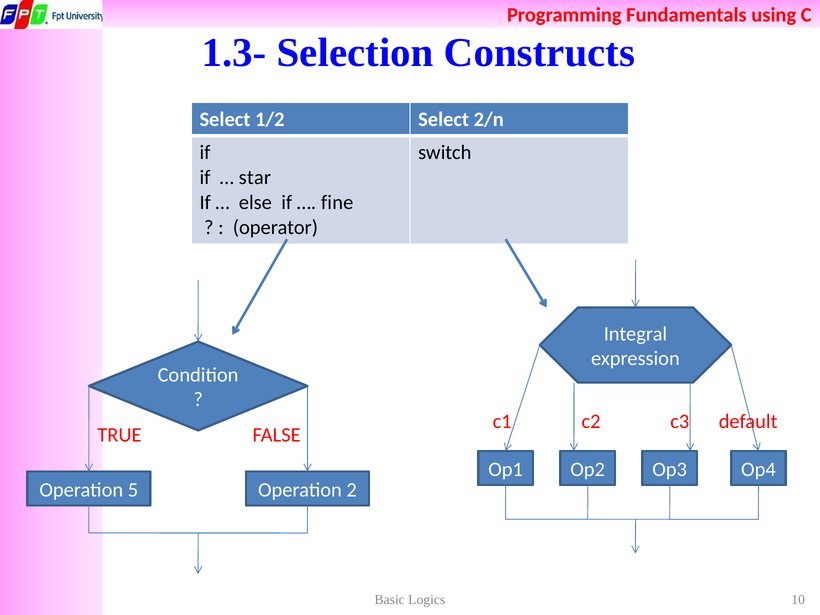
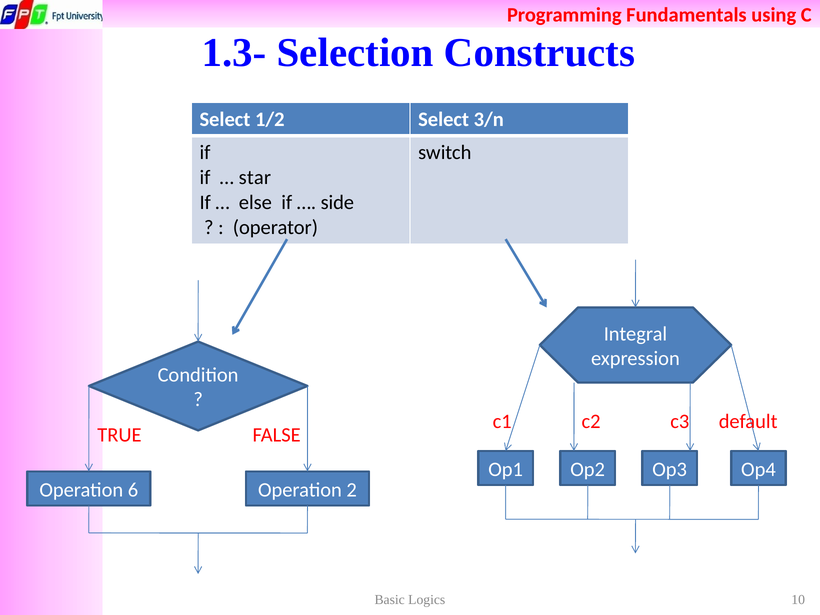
2/n: 2/n -> 3/n (489, 119)
fine: fine -> side (337, 203)
5: 5 -> 6 (133, 490)
